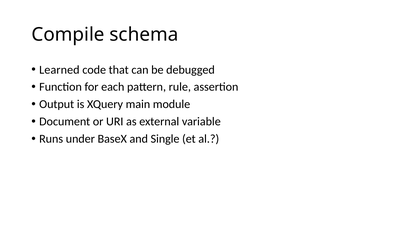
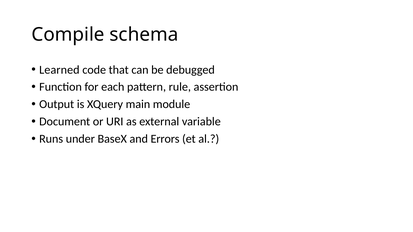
Single: Single -> Errors (165, 139)
